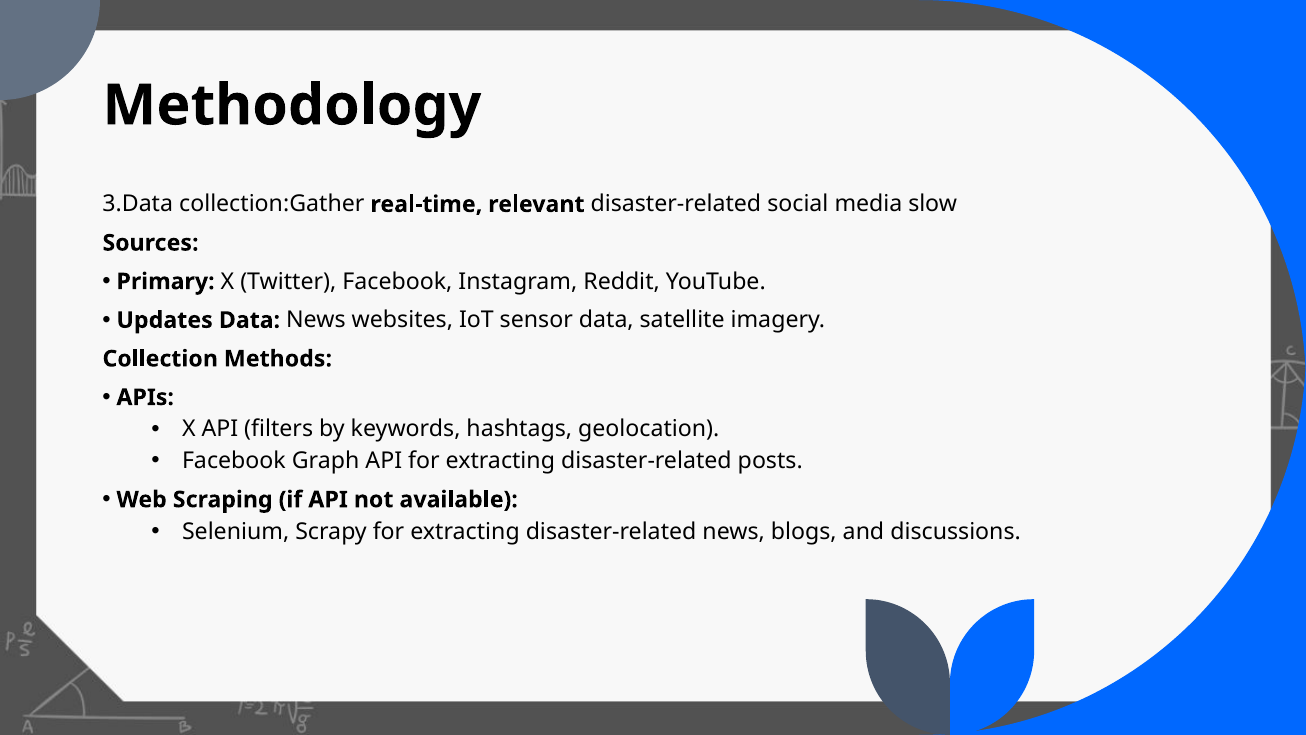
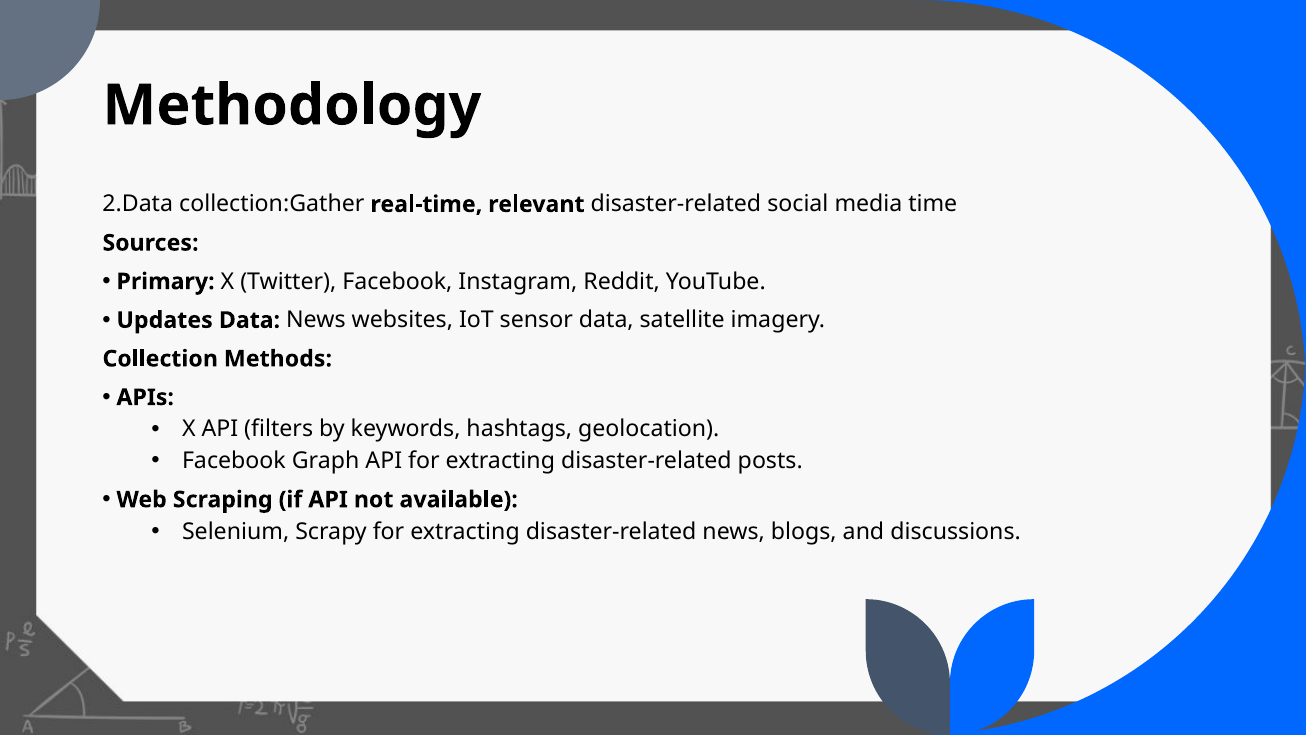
3.Data: 3.Data -> 2.Data (138, 204)
slow: slow -> time (933, 204)
